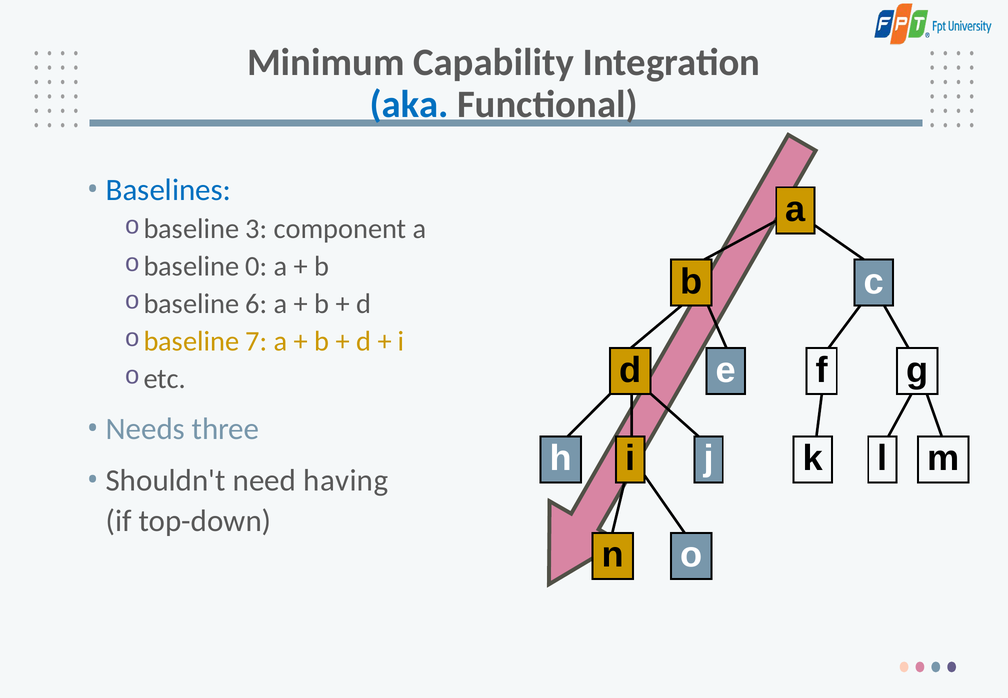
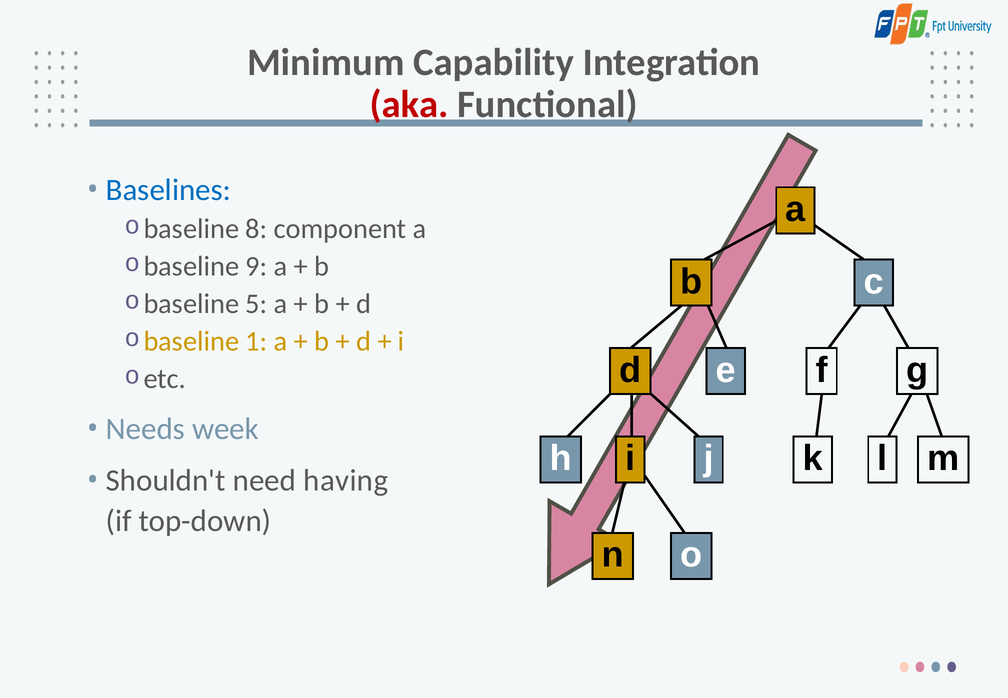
aka colour: blue -> red (409, 104)
3: 3 -> 8 (256, 229)
0: 0 -> 9 (256, 266)
6: 6 -> 5 (256, 304)
7: 7 -> 1 (256, 341)
three: three -> week (225, 429)
